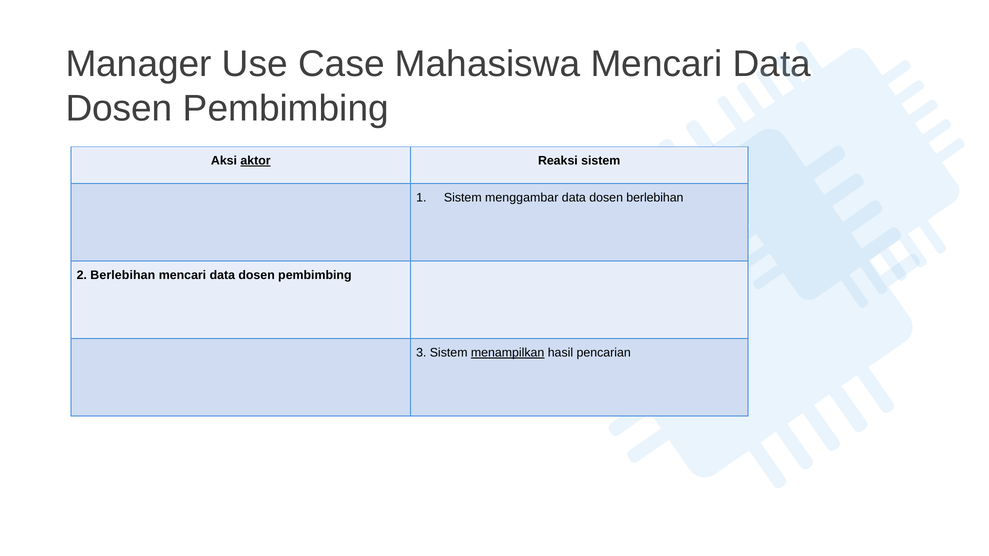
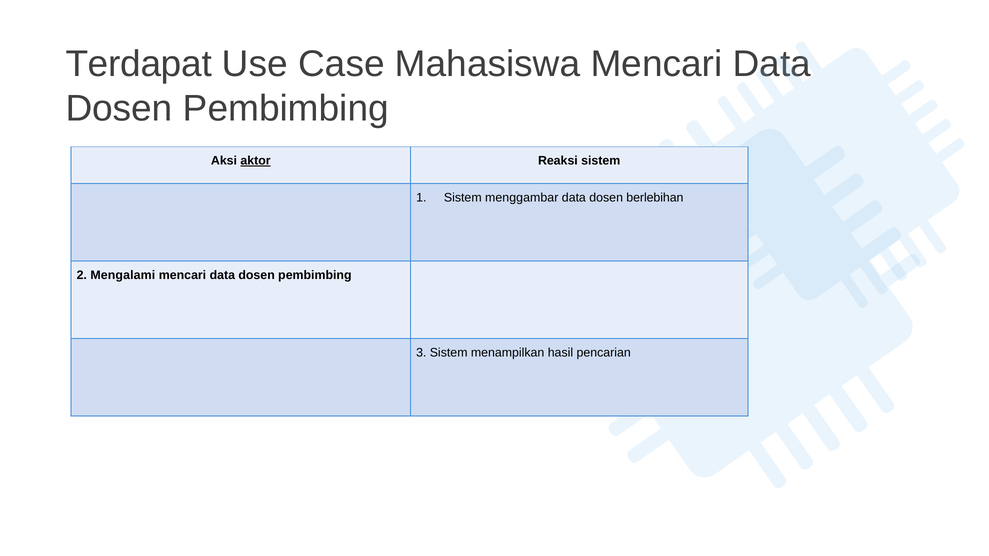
Manager: Manager -> Terdapat (139, 64)
2 Berlebihan: Berlebihan -> Mengalami (123, 275)
menampilkan underline: present -> none (508, 353)
